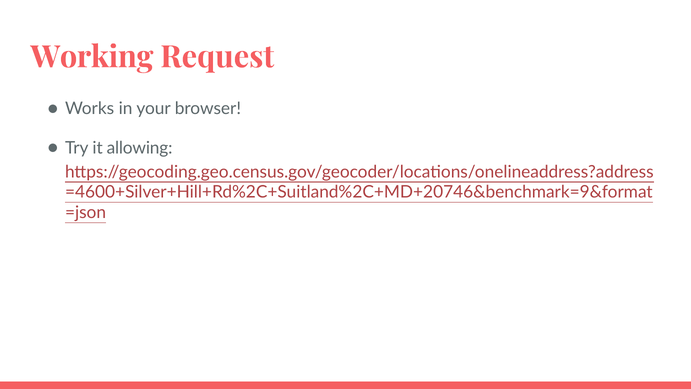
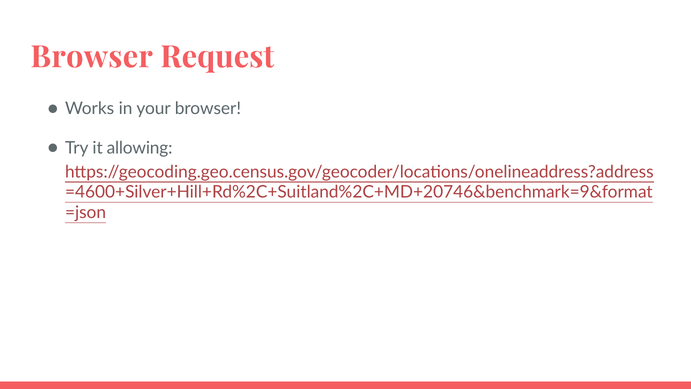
Working: Working -> Browser (92, 57)
